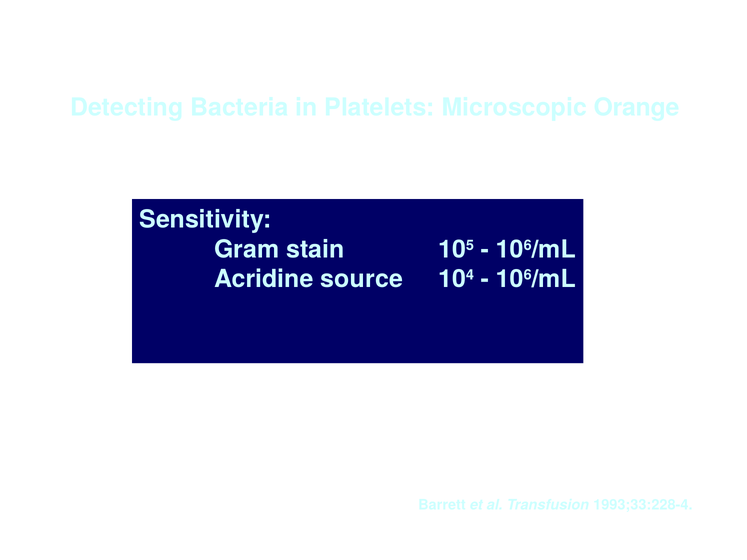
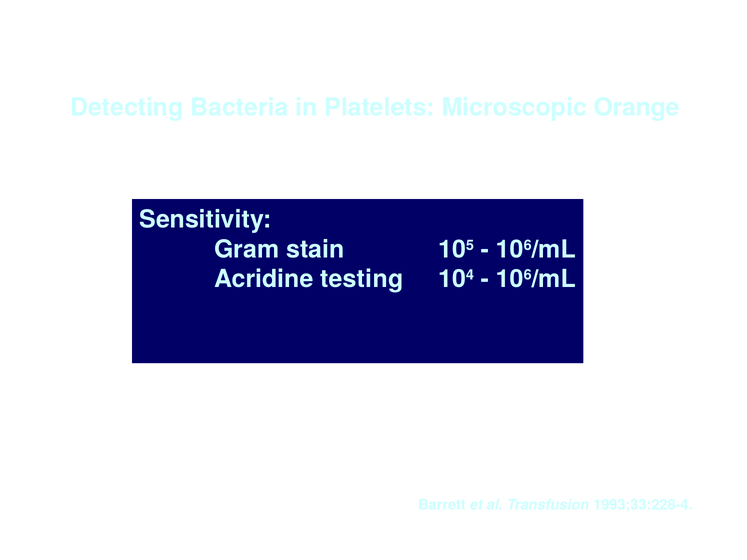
source: source -> testing (362, 279)
